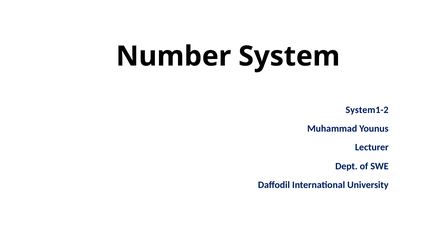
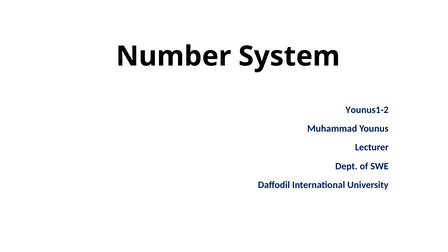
System1-2: System1-2 -> Younus1-2 (367, 110)
